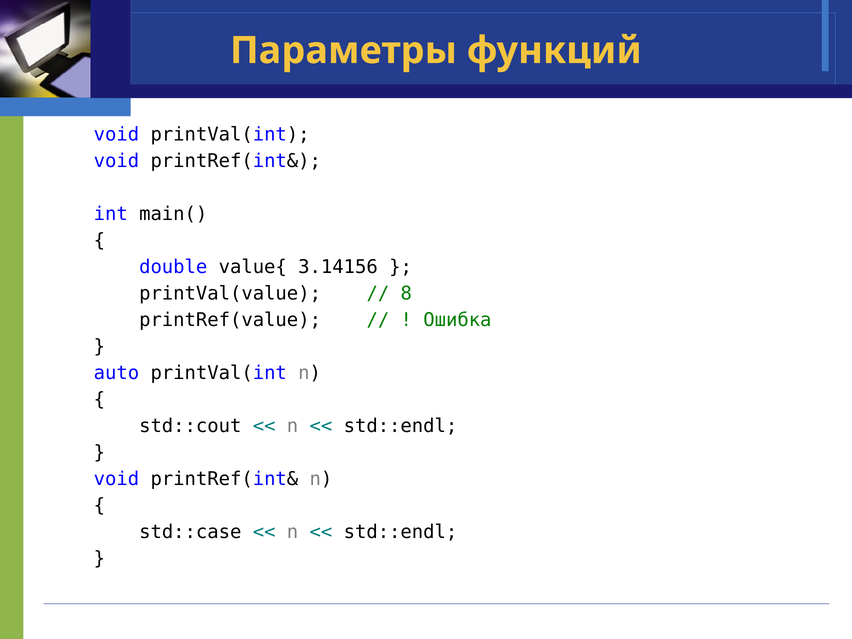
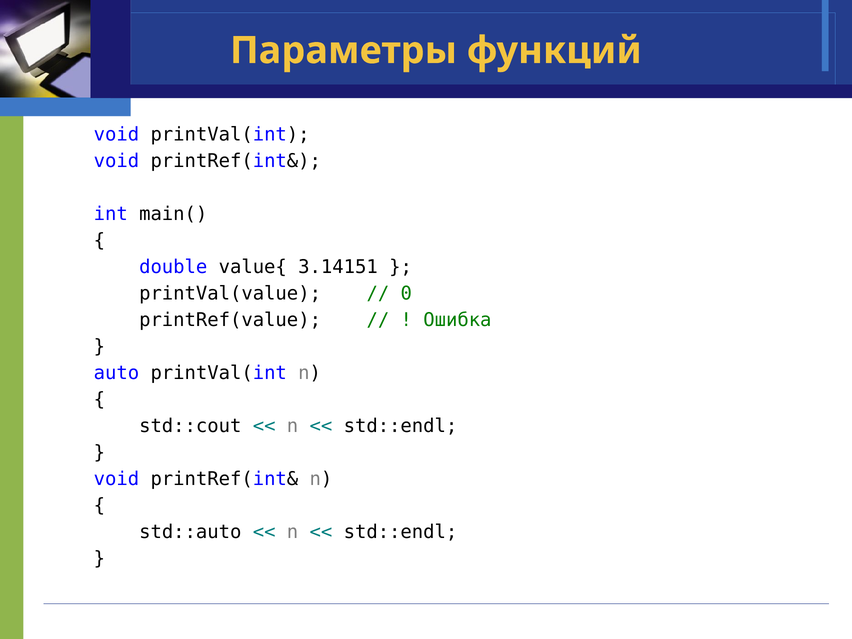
3.14156: 3.14156 -> 3.14151 (338, 267)
8: 8 -> 0 (406, 294)
std::case: std::case -> std::auto (190, 532)
